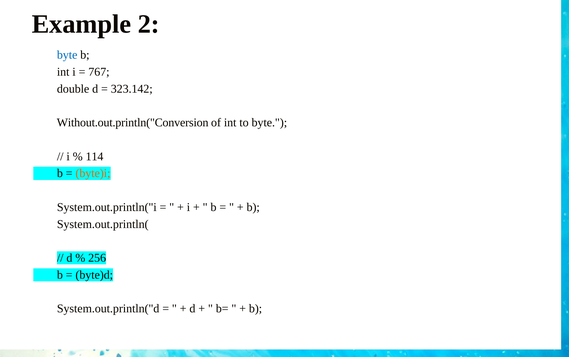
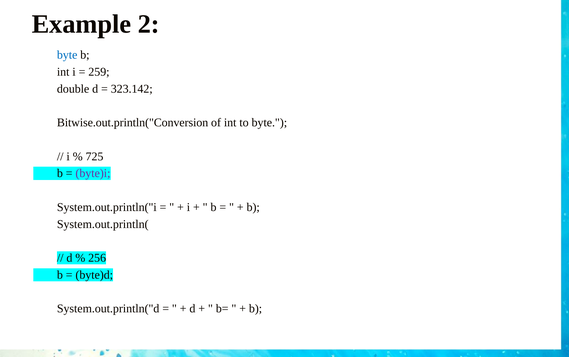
767: 767 -> 259 (99, 72)
Without.out.println("Conversion: Without.out.println("Conversion -> Bitwise.out.println("Conversion (133, 122)
114: 114 -> 725 (95, 156)
byte)i colour: orange -> purple (93, 173)
